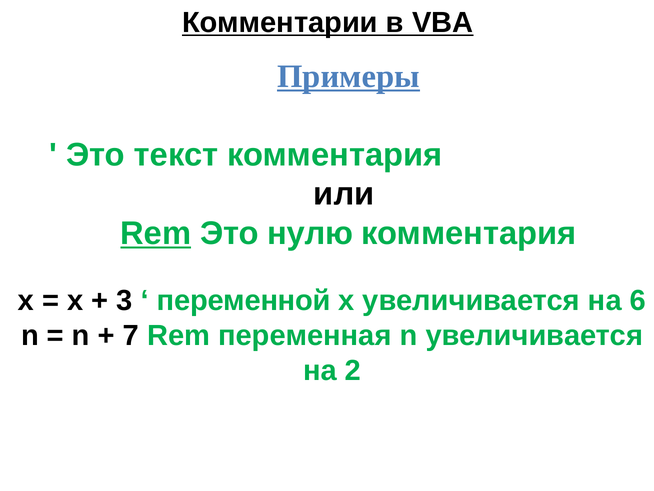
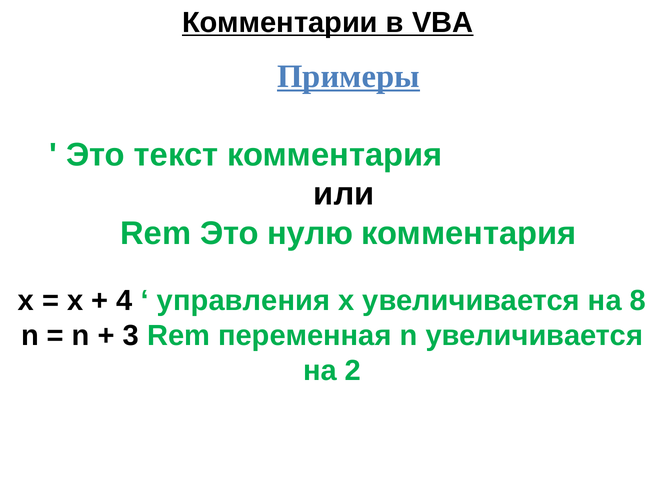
Rem underline: present -> none (156, 233)
3: 3 -> 4 (124, 301)
переменной: переменной -> управления (243, 301)
6: 6 -> 8 (638, 301)
7: 7 -> 3 (131, 335)
